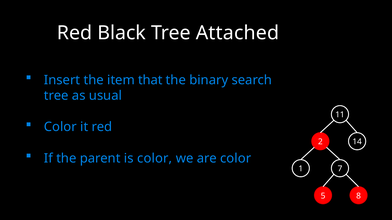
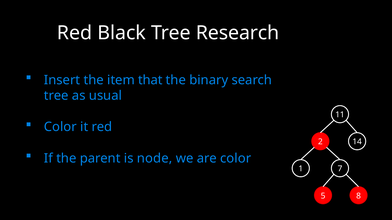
Attached: Attached -> Research (238, 33)
is color: color -> node (155, 159)
